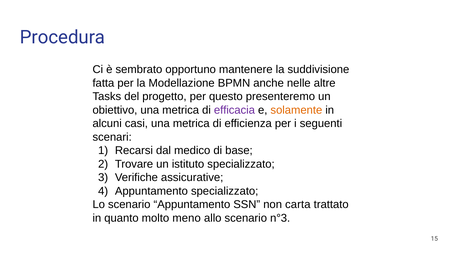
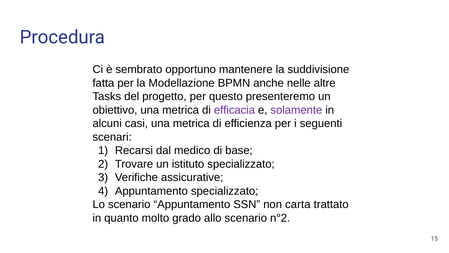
solamente colour: orange -> purple (296, 110)
meno: meno -> grado (187, 218)
n°3: n°3 -> n°2 (280, 218)
